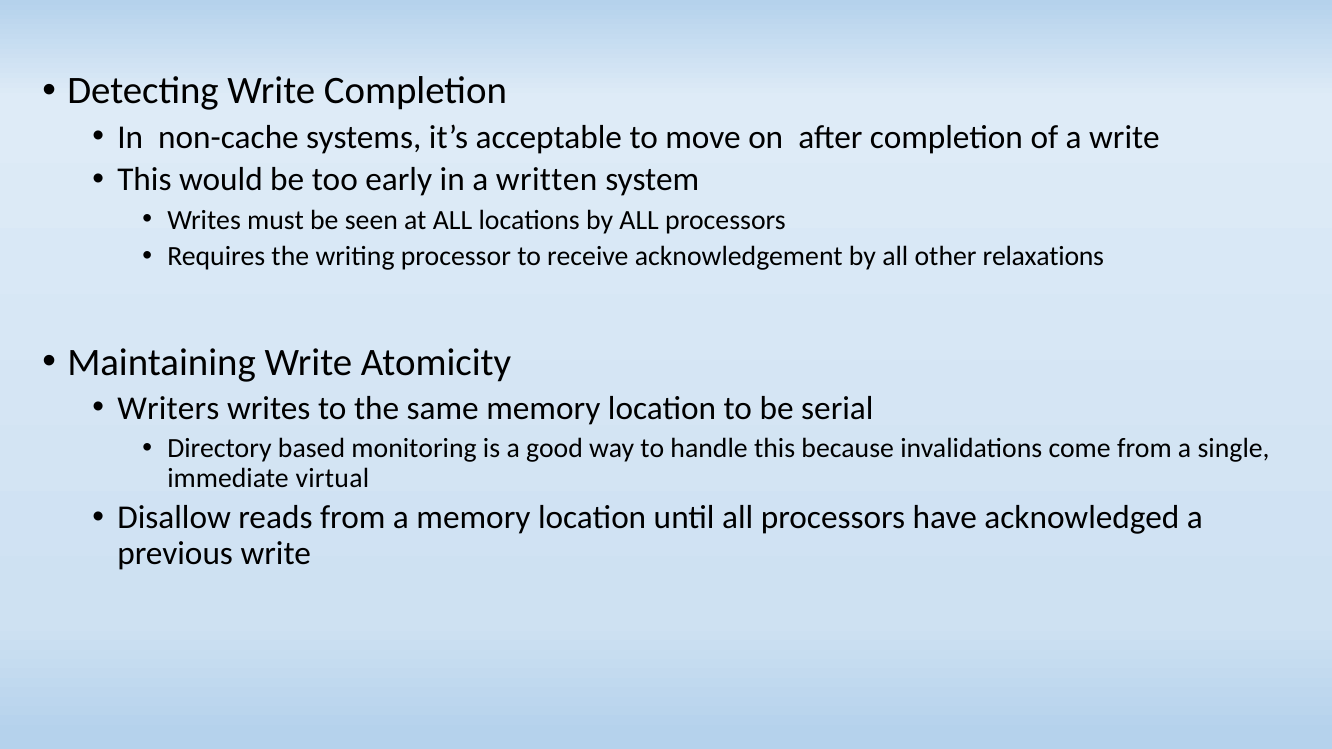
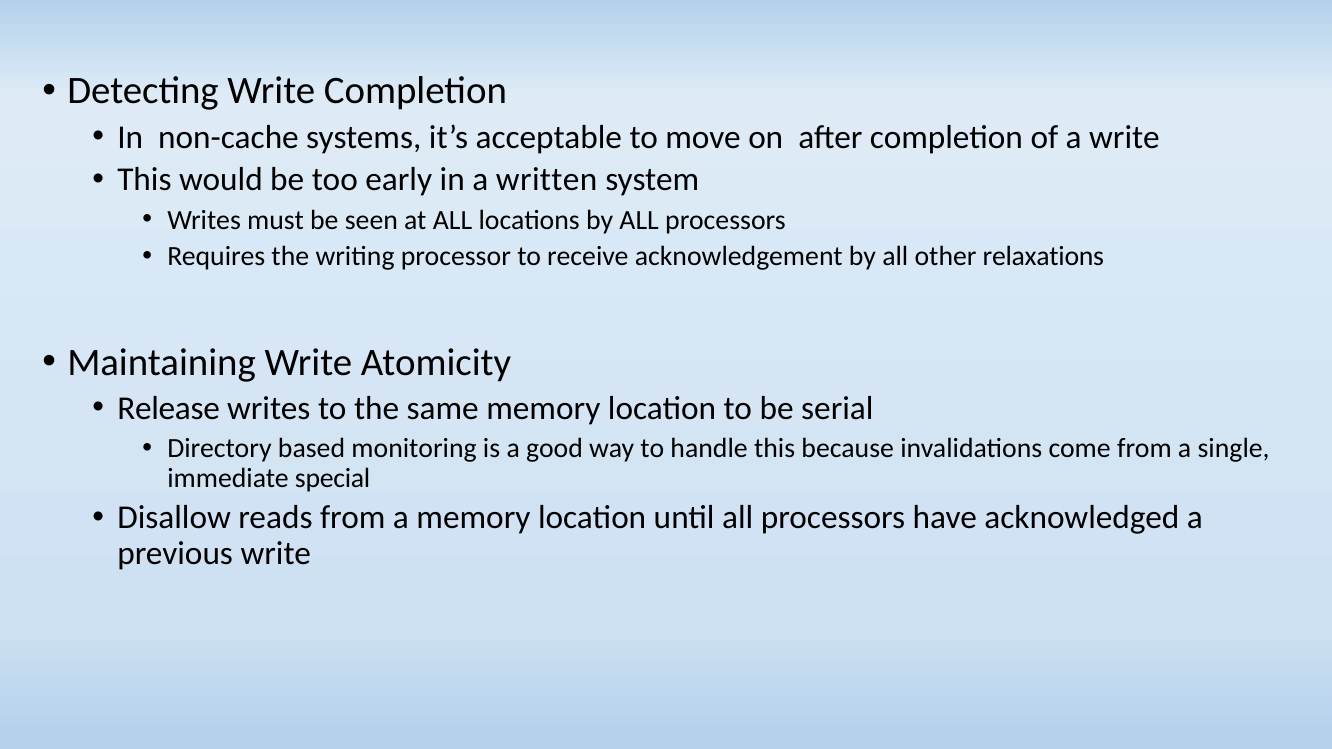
Writers: Writers -> Release (169, 408)
virtual: virtual -> special (333, 478)
